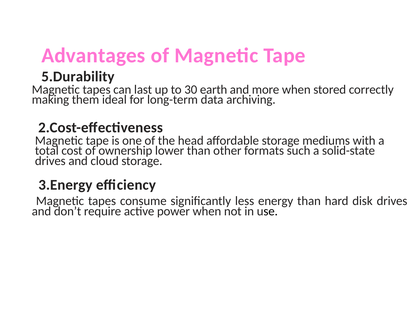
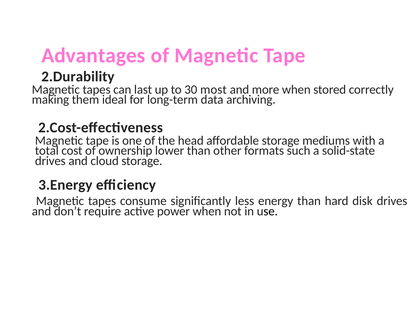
5.Durability: 5.Durability -> 2.Durability (78, 76)
earth: earth -> most (213, 89)
